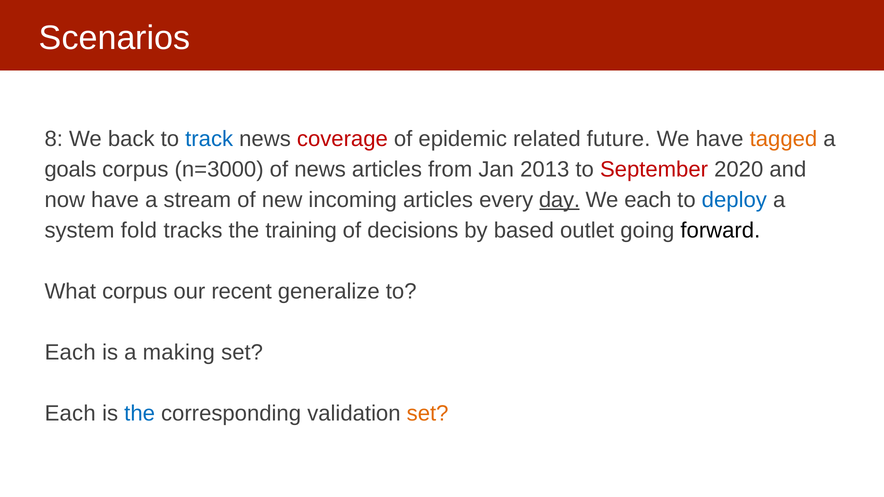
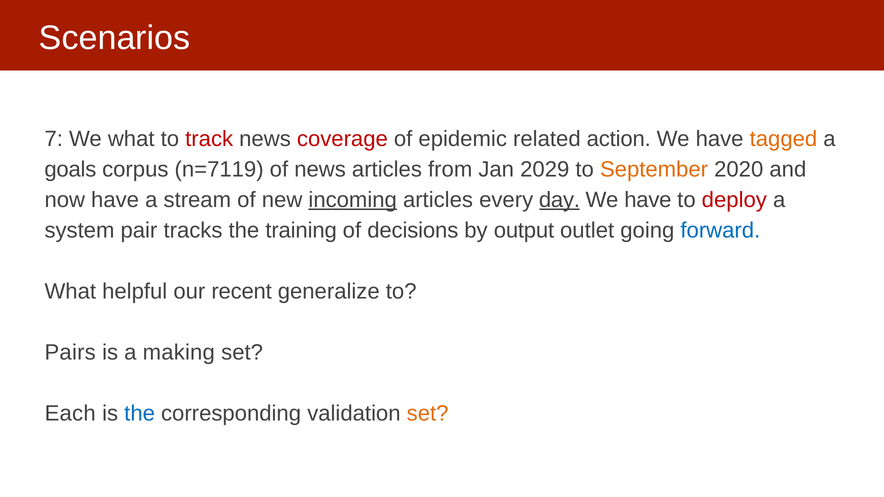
8: 8 -> 7 (54, 139)
We back: back -> what (131, 139)
track colour: blue -> red (209, 139)
future: future -> action (619, 139)
n=3000: n=3000 -> n=7119 (219, 170)
2013: 2013 -> 2029 (545, 170)
September colour: red -> orange (654, 170)
incoming underline: none -> present (353, 200)
each: each -> have (648, 200)
deploy colour: blue -> red (734, 200)
fold: fold -> pair (139, 230)
based: based -> output (524, 230)
forward colour: black -> blue (720, 230)
What corpus: corpus -> helpful (135, 291)
Each: Each -> Pairs (70, 352)
